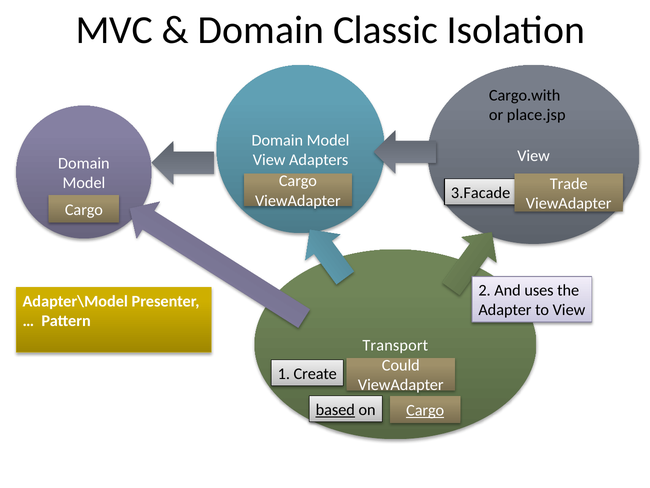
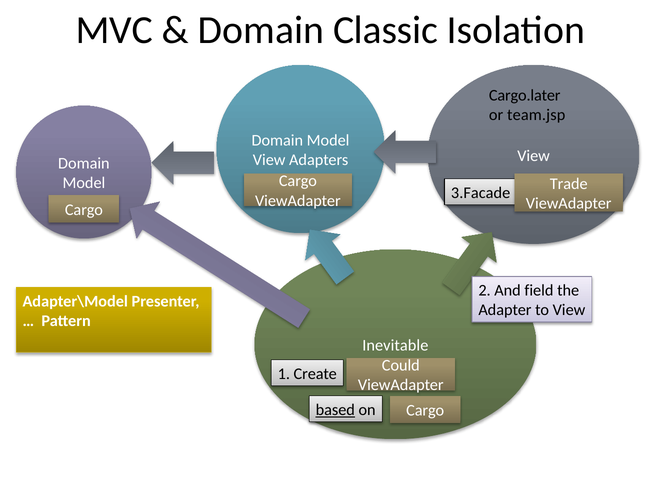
Cargo.with: Cargo.with -> Cargo.later (525, 95)
place.jsp: place.jsp -> team.jsp (536, 115)
uses: uses -> field (539, 290)
Transport: Transport -> Inevitable (395, 345)
Cargo underline: present -> none (425, 410)
